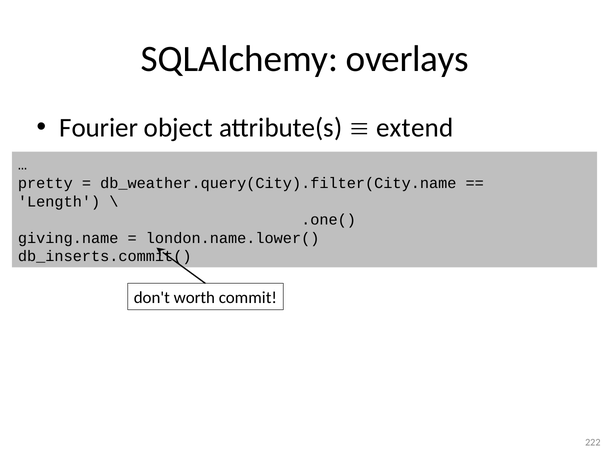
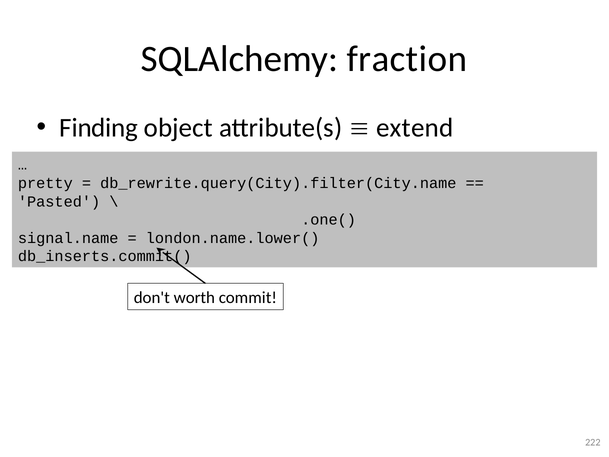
overlays: overlays -> fraction (407, 59)
Fourier: Fourier -> Finding (99, 128)
db_weather.query(City).filter(City.name: db_weather.query(City).filter(City.name -> db_rewrite.query(City).filter(City.name (278, 183)
Length: Length -> Pasted (59, 201)
giving.name: giving.name -> signal.name (68, 238)
